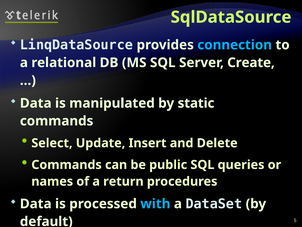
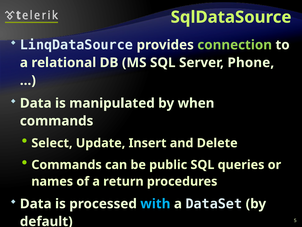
connection colour: light blue -> light green (235, 45)
Create: Create -> Phone (251, 63)
static: static -> when (196, 103)
